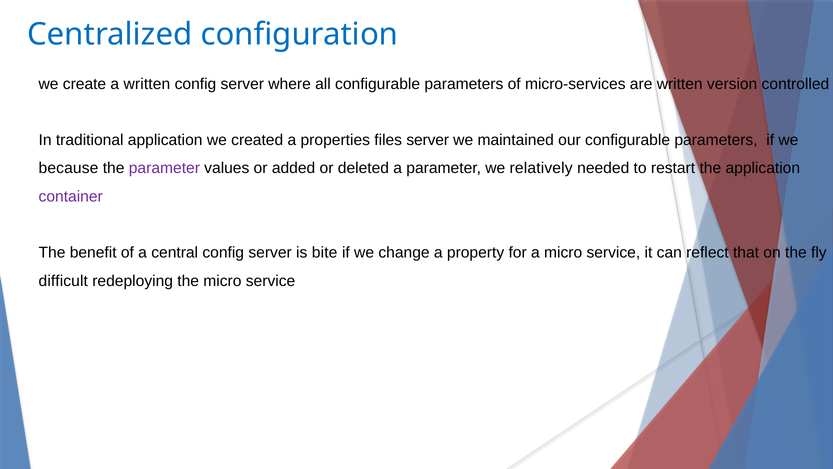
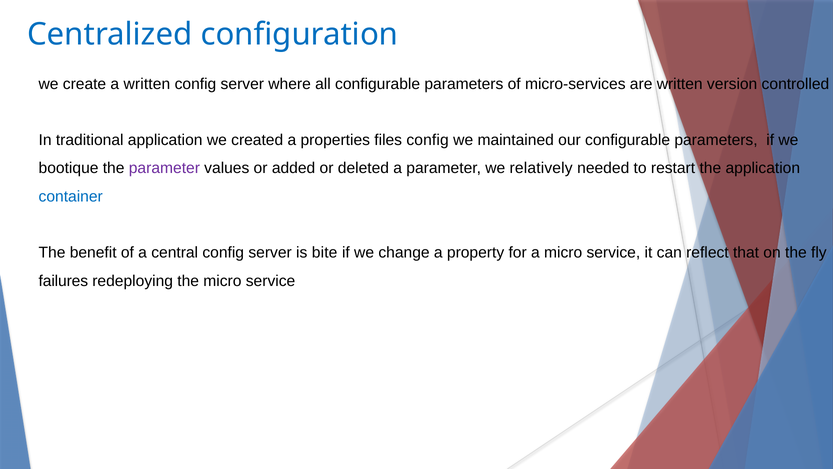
files server: server -> config (428, 140)
because: because -> bootique (69, 168)
container colour: purple -> blue (71, 196)
difficult: difficult -> failures (63, 281)
